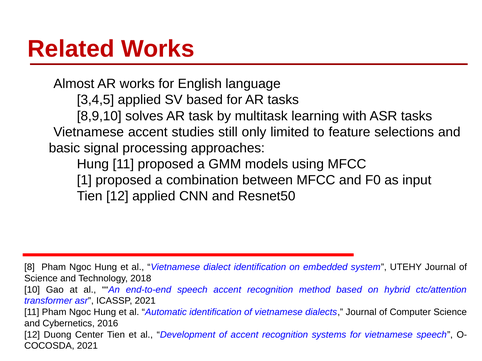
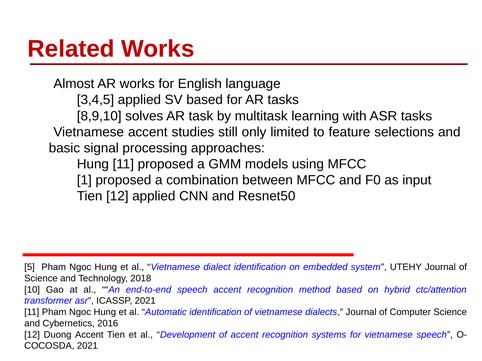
8: 8 -> 5 (30, 268)
Duong Center: Center -> Accent (89, 335)
